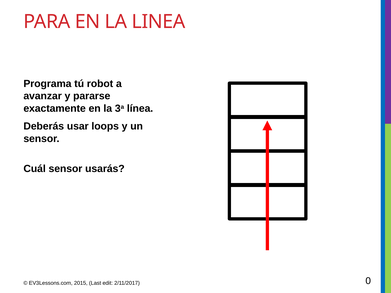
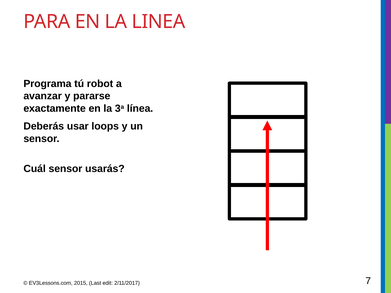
0: 0 -> 7 (368, 281)
